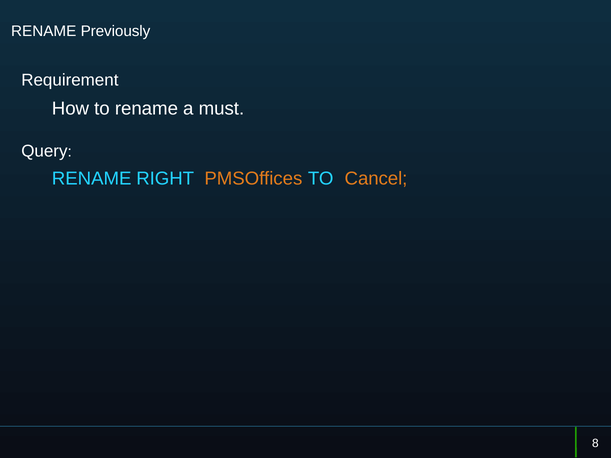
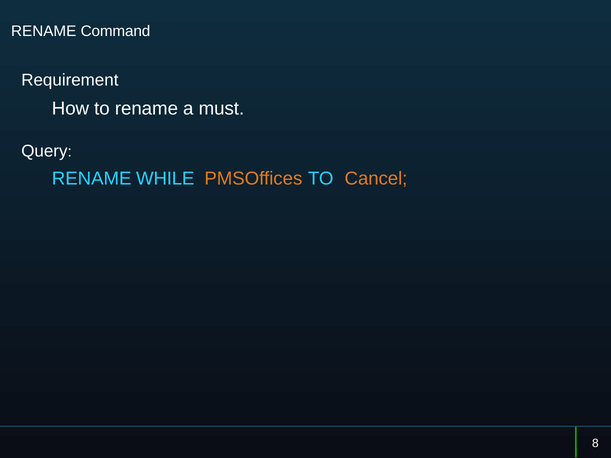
Previously: Previously -> Command (115, 31)
RIGHT: RIGHT -> WHILE (165, 179)
